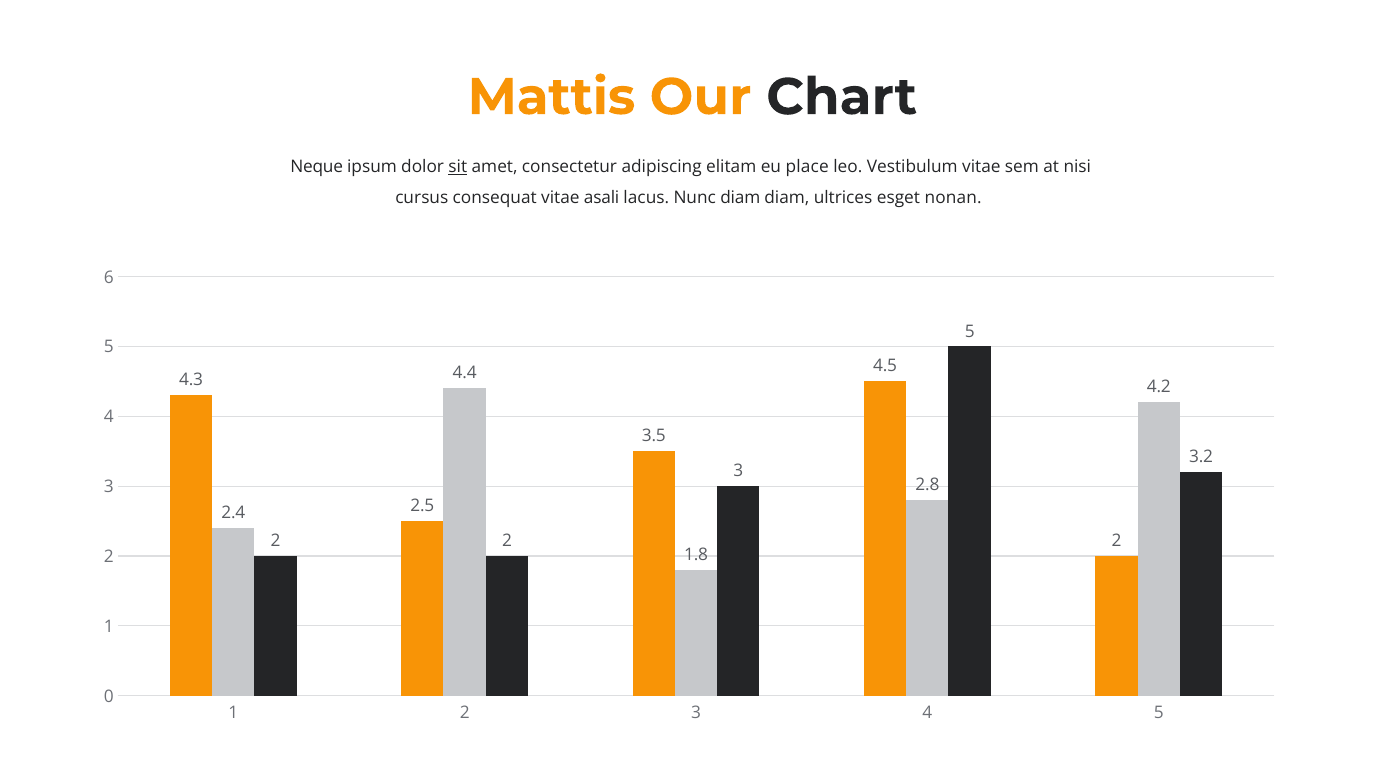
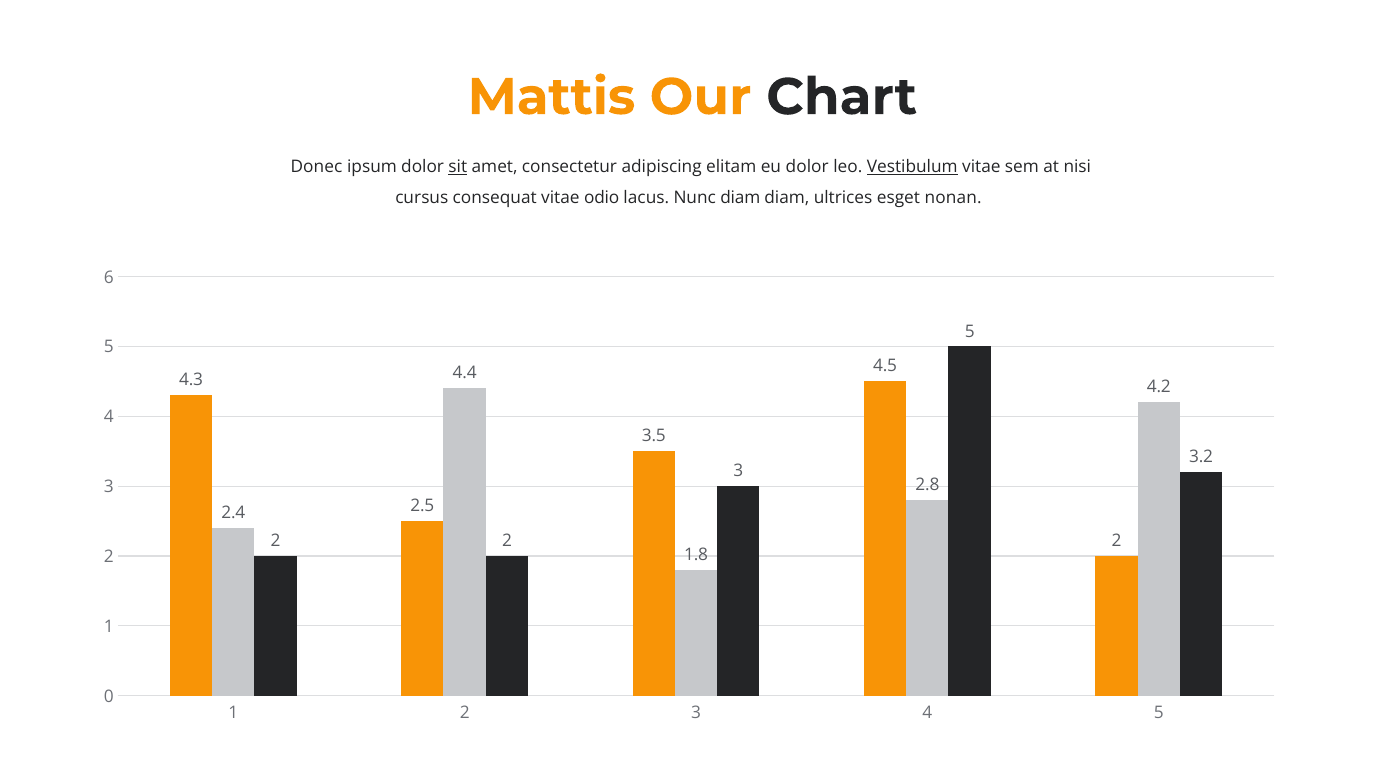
Neque: Neque -> Donec (317, 167)
eu place: place -> dolor (807, 167)
Vestibulum underline: none -> present (912, 167)
asali: asali -> odio (602, 198)
